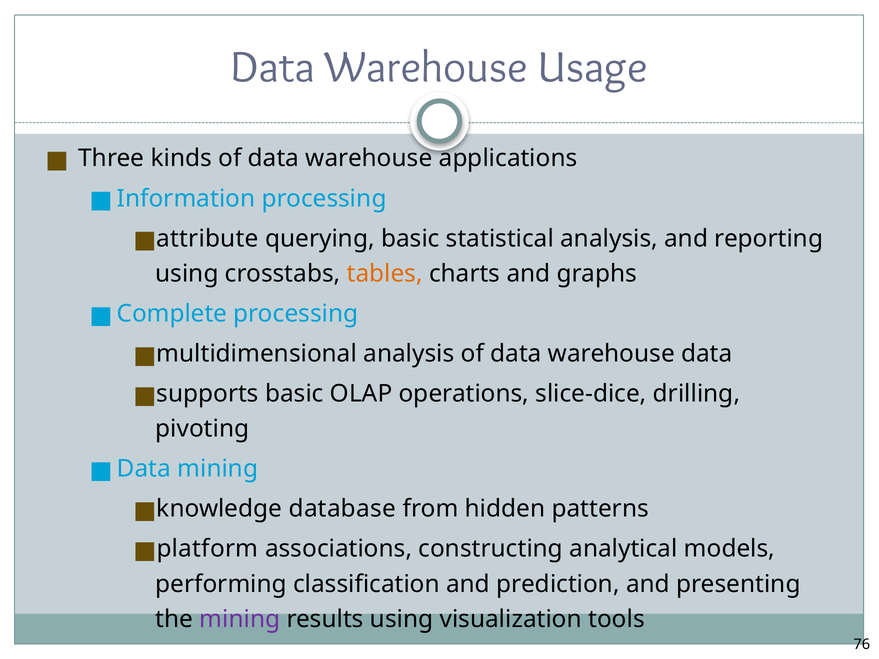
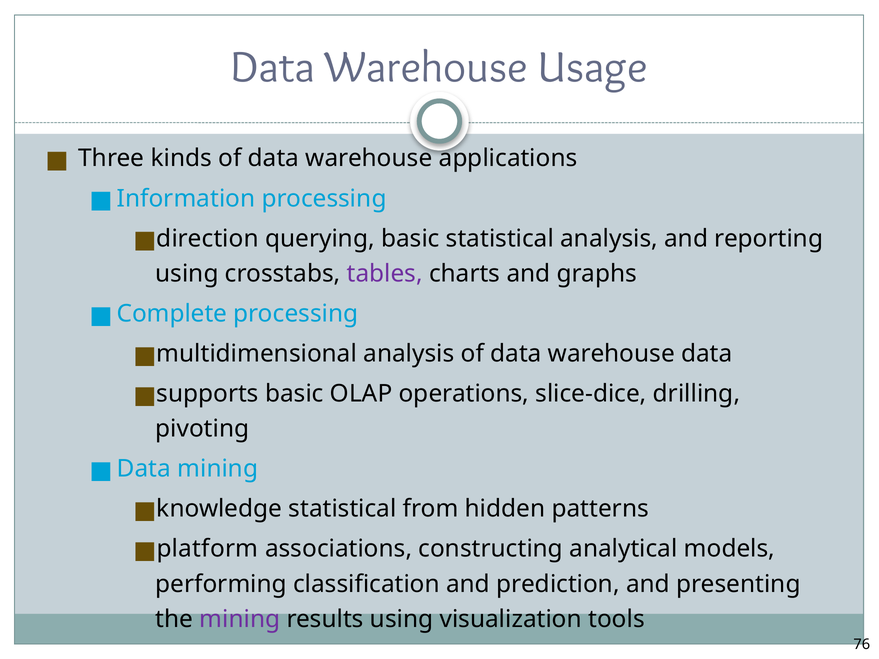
attribute: attribute -> direction (208, 239)
tables colour: orange -> purple (385, 274)
knowledge database: database -> statistical (342, 509)
